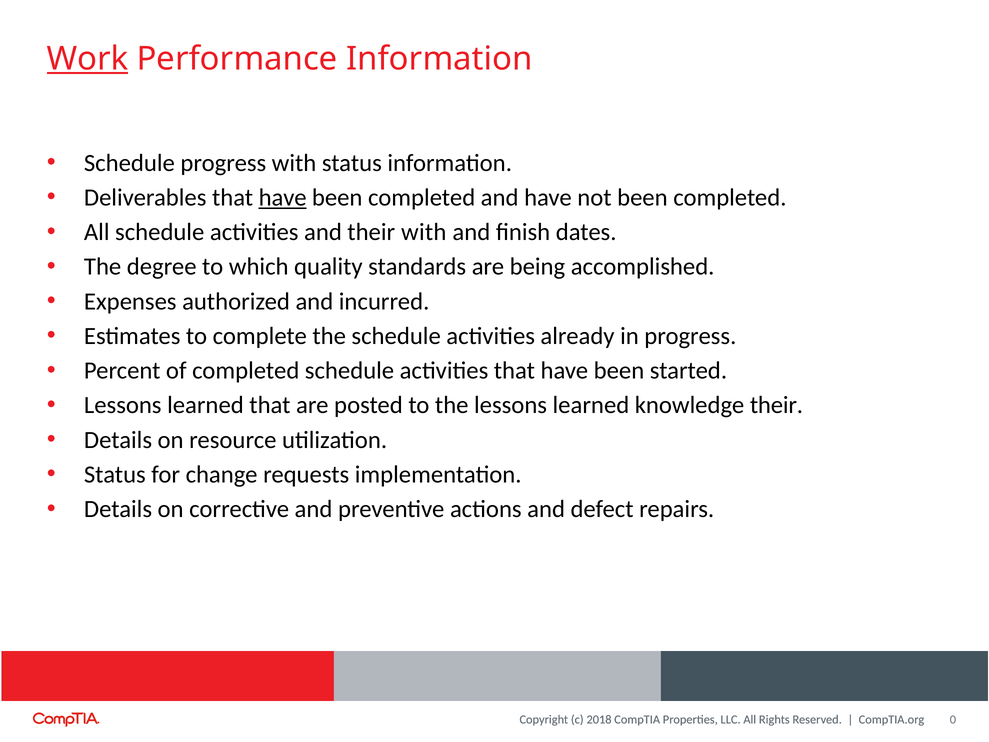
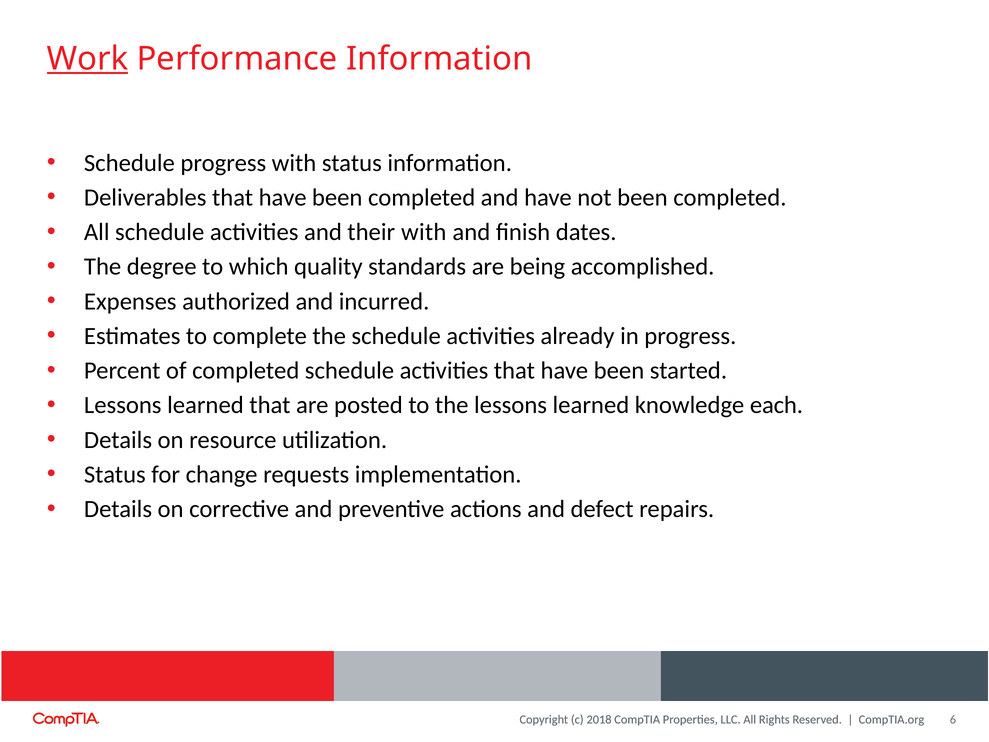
have underline: present -> none (283, 198)
knowledge their: their -> each (776, 405)
0: 0 -> 6 (953, 719)
